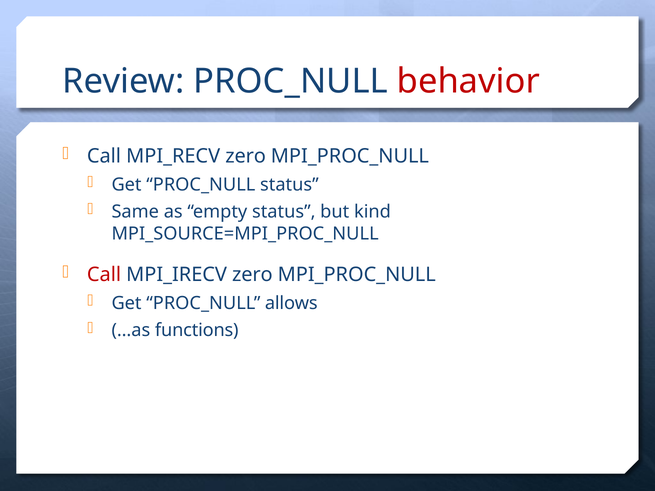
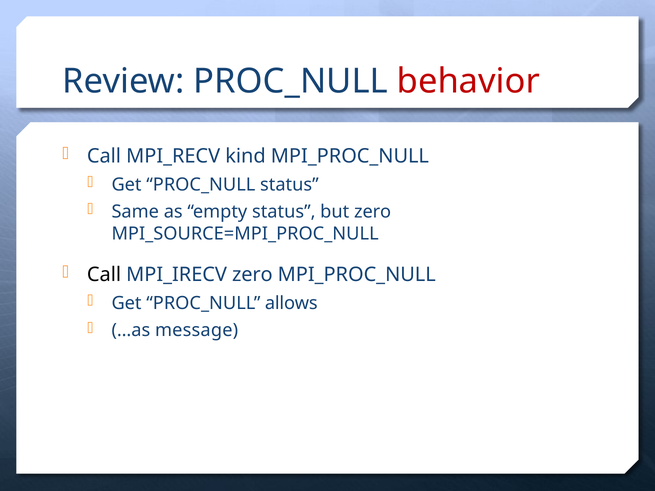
MPI_RECV zero: zero -> kind (246, 156)
but kind: kind -> zero (373, 212)
Call colour: red -> black (104, 275)
functions: functions -> message (197, 331)
